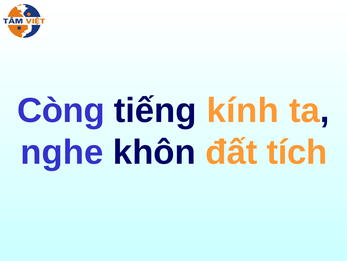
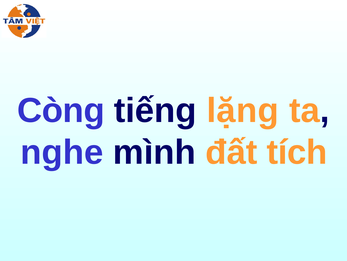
kính: kính -> lặng (243, 110)
khôn: khôn -> mình (154, 152)
